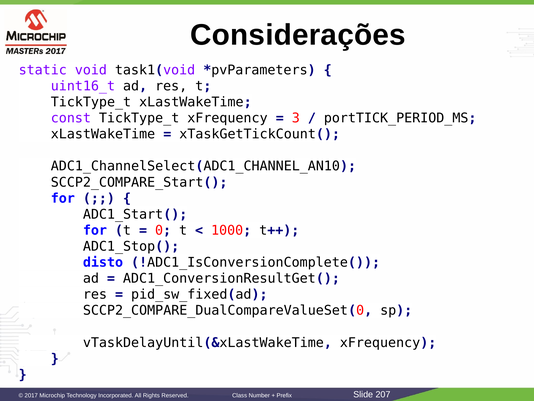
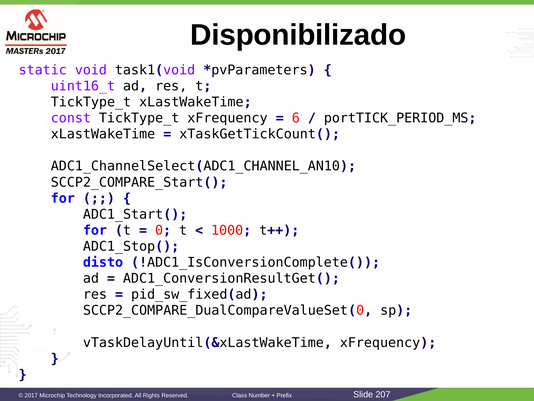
Considerações: Considerações -> Disponibilizado (298, 35)
3: 3 -> 6 (296, 118)
